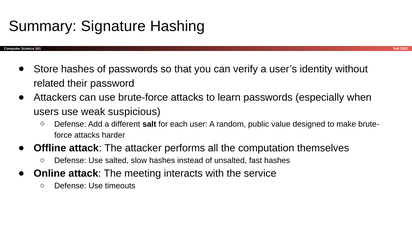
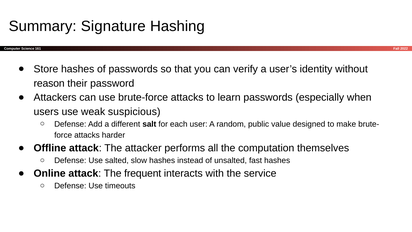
related: related -> reason (49, 83)
meeting: meeting -> frequent (143, 173)
